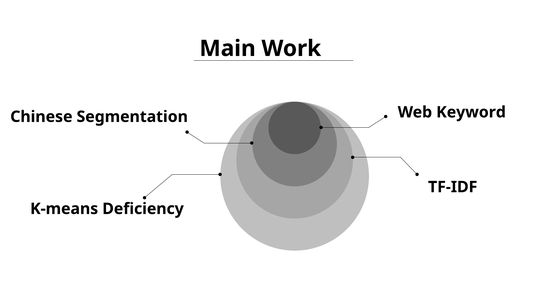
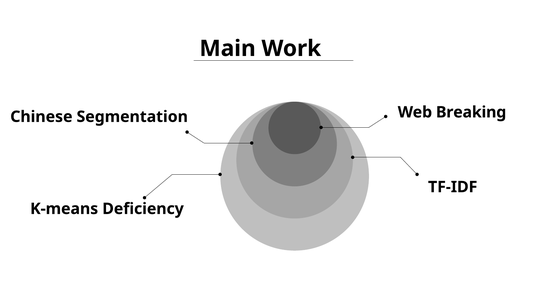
Keyword: Keyword -> Breaking (471, 112)
